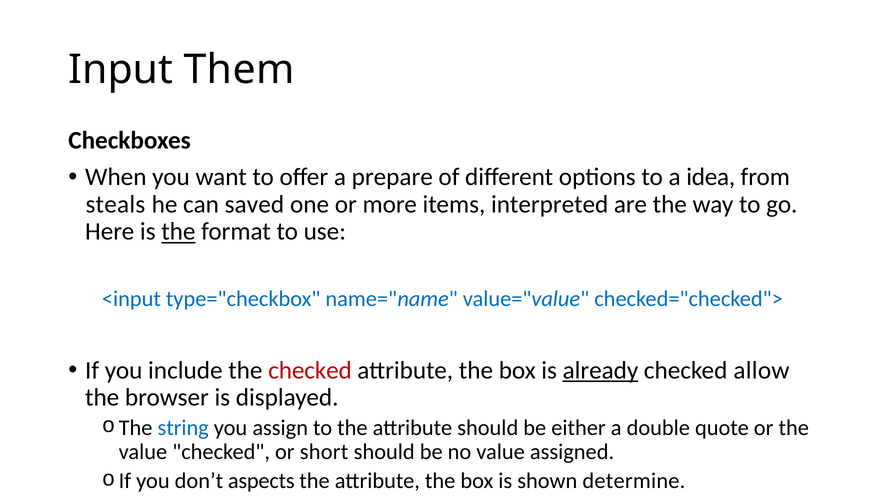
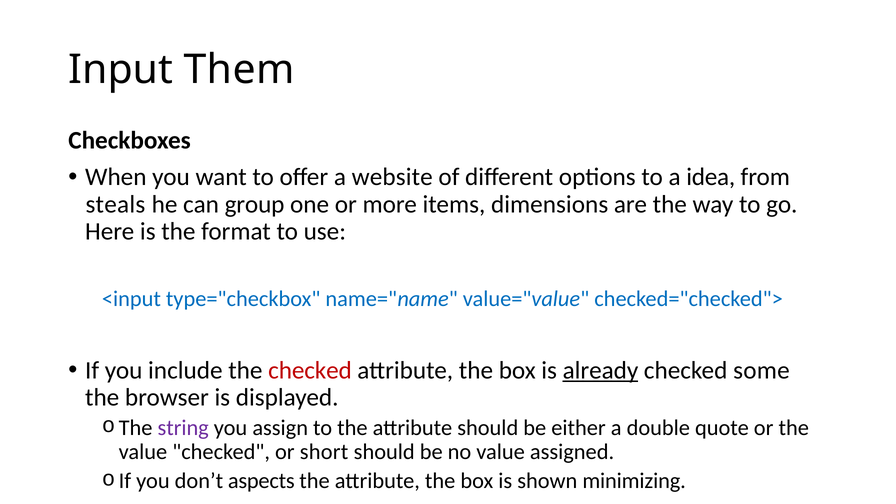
prepare: prepare -> website (392, 177)
saved: saved -> group (255, 204)
interpreted: interpreted -> dimensions (550, 204)
the underline: present -> none (178, 232)
allow: allow -> some (761, 370)
string colour: blue -> purple (183, 428)
determine: determine -> minimizing (634, 481)
